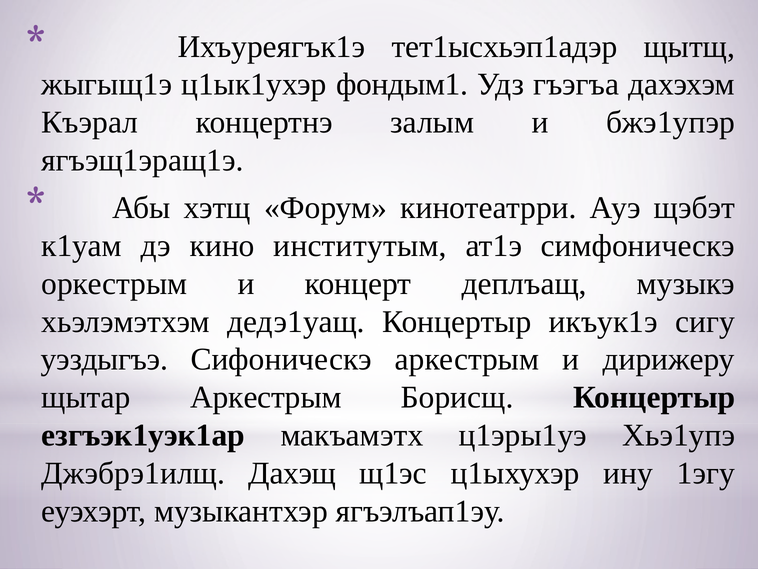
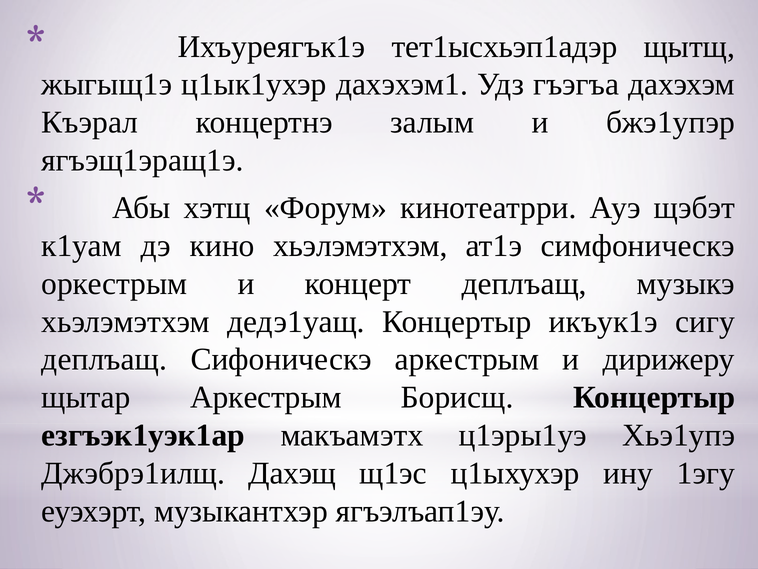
фондым1: фондым1 -> дахэхэм1 (402, 84)
кино институтым: институтым -> хьэлэмэтхэм (360, 246)
уэздыгъэ: уэздыгъэ -> деплъащ (104, 359)
